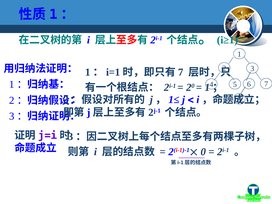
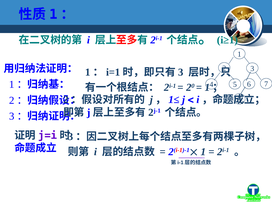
7: 7 -> 3 (181, 72)
2(i-1)-1 0: 0 -> 1 (203, 152)
